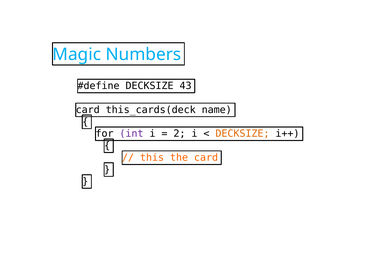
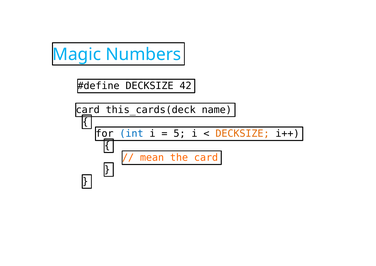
43: 43 -> 42 (186, 86)
int colour: purple -> blue (131, 133)
2: 2 -> 5 (179, 133)
this: this -> mean (152, 157)
